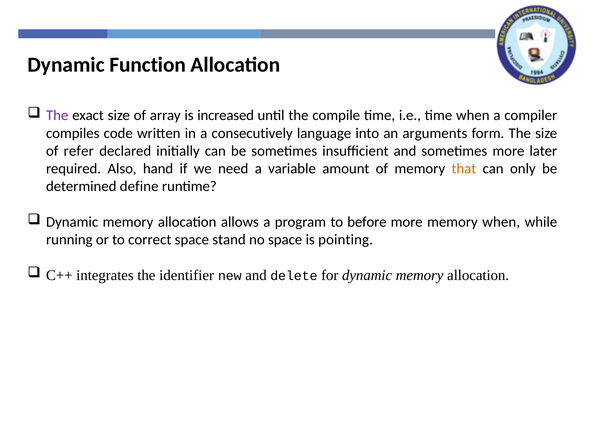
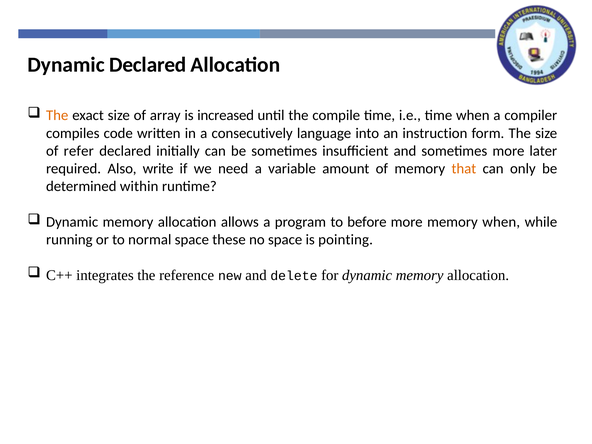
Dynamic Function: Function -> Declared (148, 65)
The colour: purple -> orange (57, 115)
arguments: arguments -> instruction (435, 133)
hand: hand -> write (158, 169)
define: define -> within (139, 186)
correct: correct -> normal (150, 240)
stand: stand -> these (229, 240)
identifier: identifier -> reference (187, 275)
